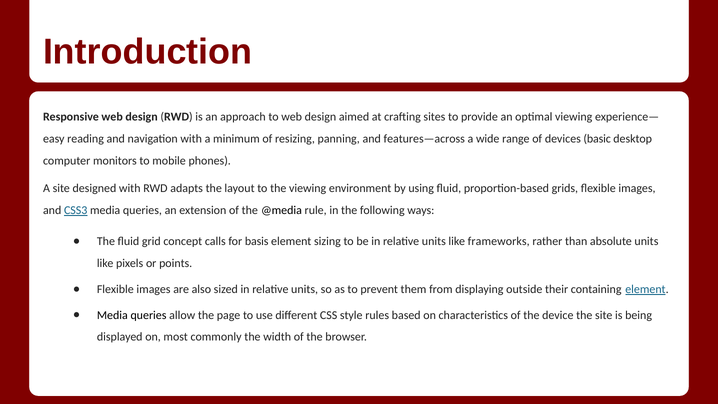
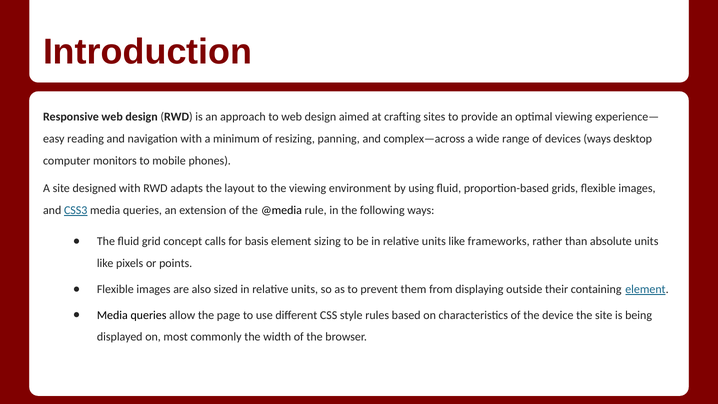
features—across: features—across -> complex—across (424, 139)
devices basic: basic -> ways (597, 139)
